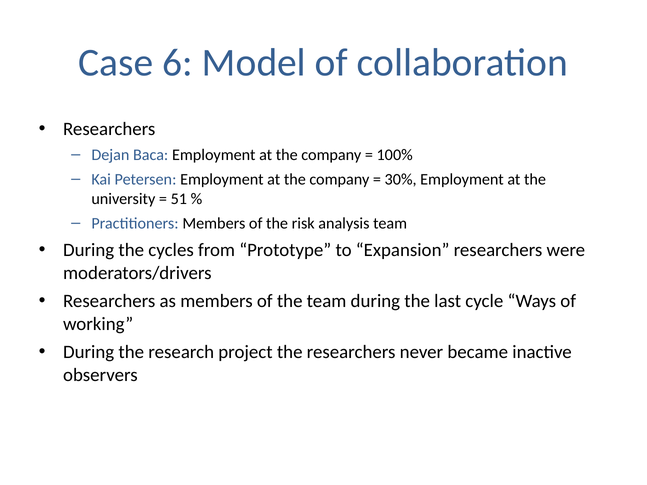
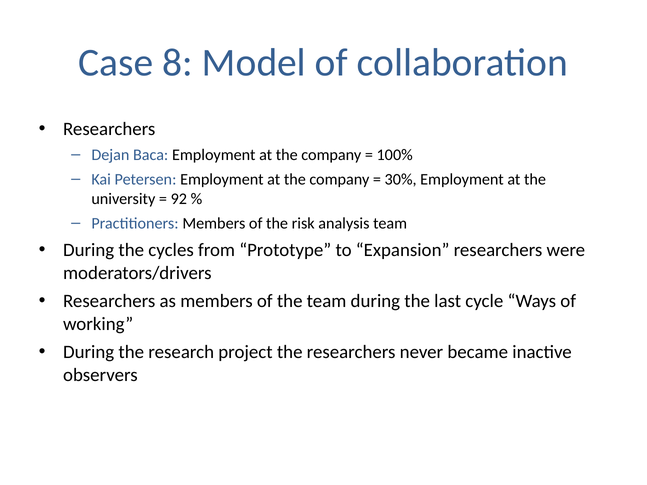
6: 6 -> 8 (178, 63)
51: 51 -> 92 (179, 199)
